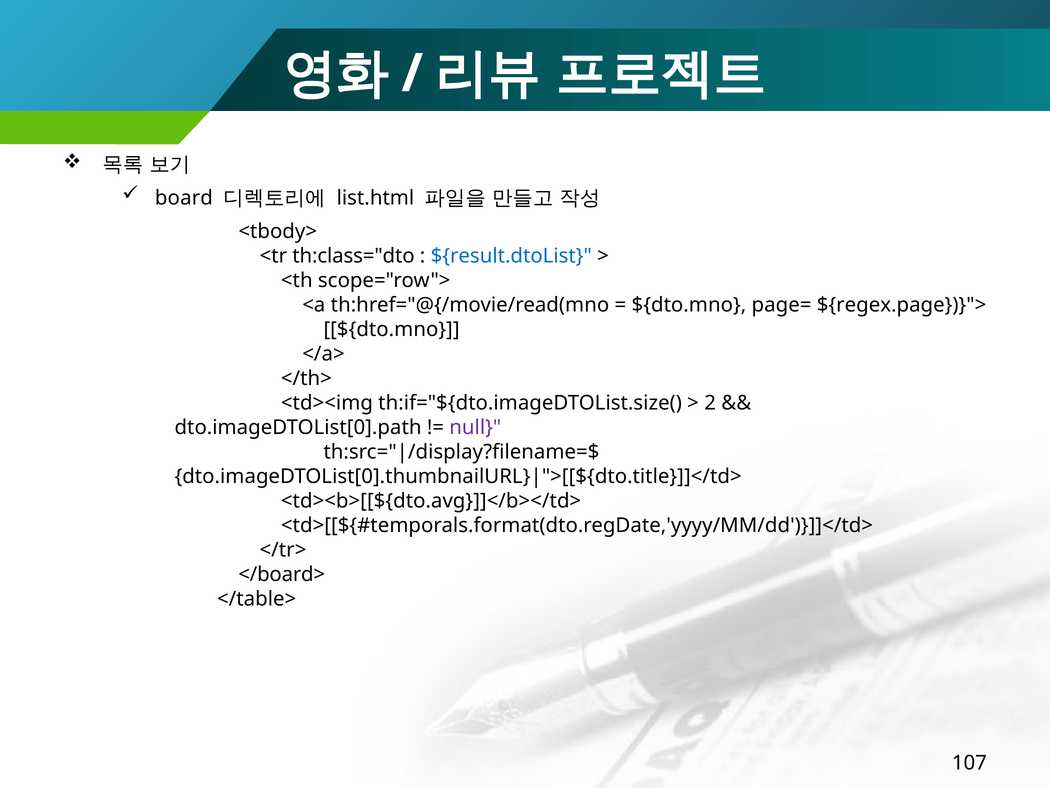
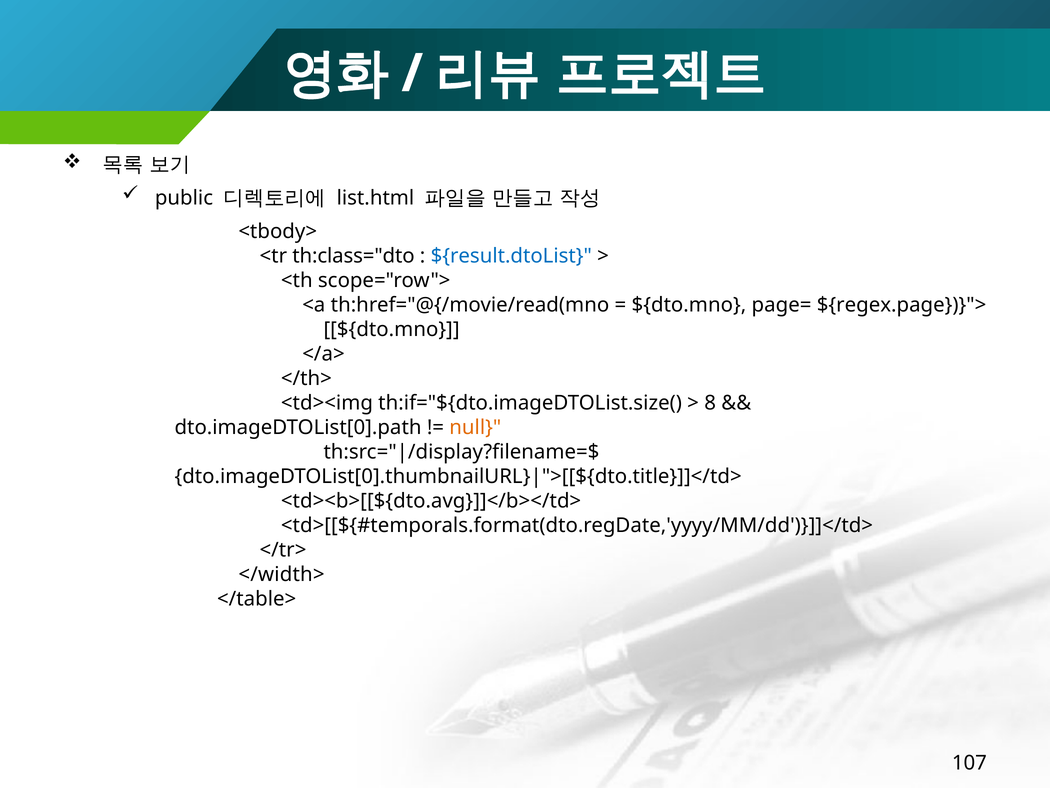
board: board -> public (184, 198)
2: 2 -> 8 (710, 403)
null colour: purple -> orange (475, 427)
</board>: </board> -> </width> (282, 574)
